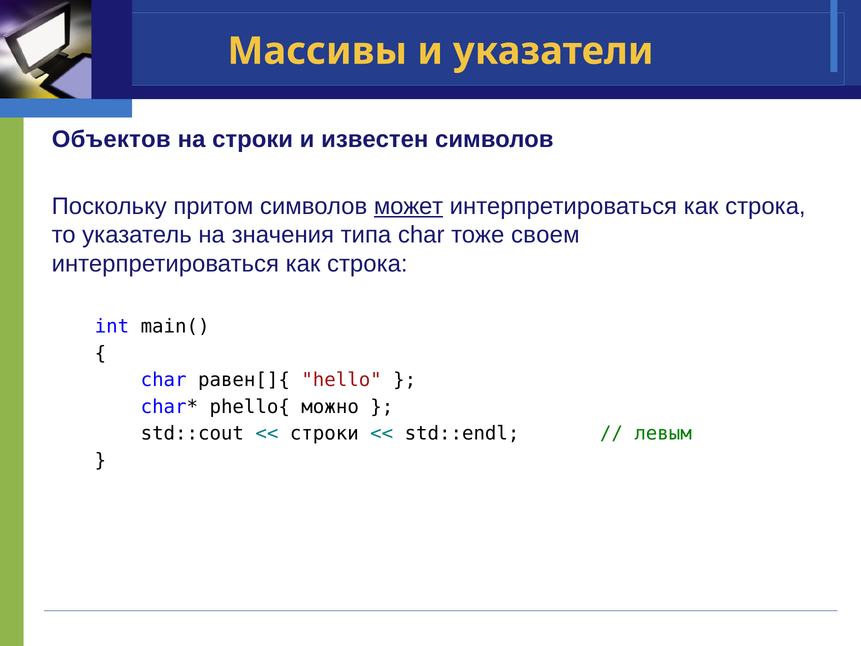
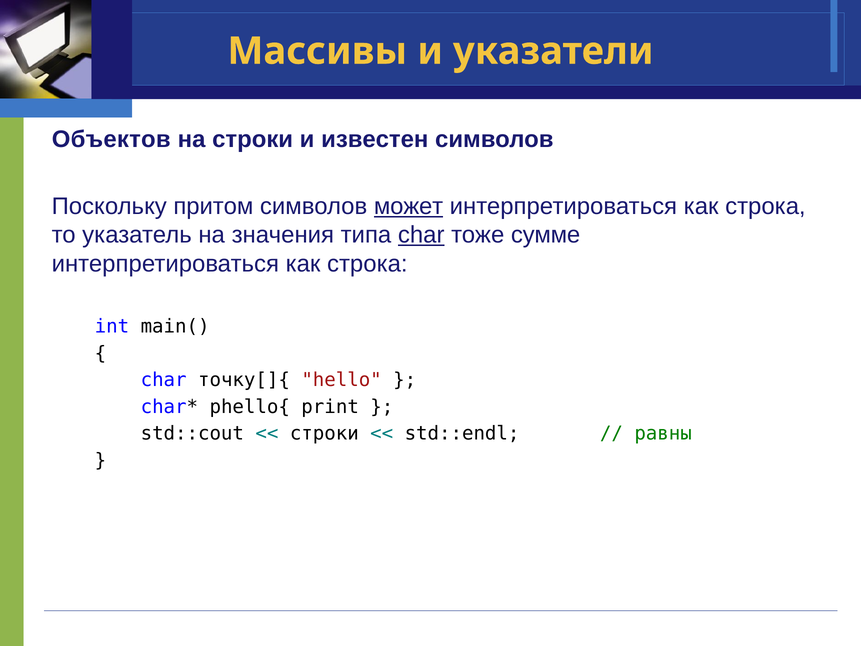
char underline: none -> present (421, 235)
своем: своем -> сумме (546, 235)
равен[]{: равен[]{ -> точку[]{ (244, 380)
можно: можно -> print (330, 407)
левым: левым -> равны (663, 434)
